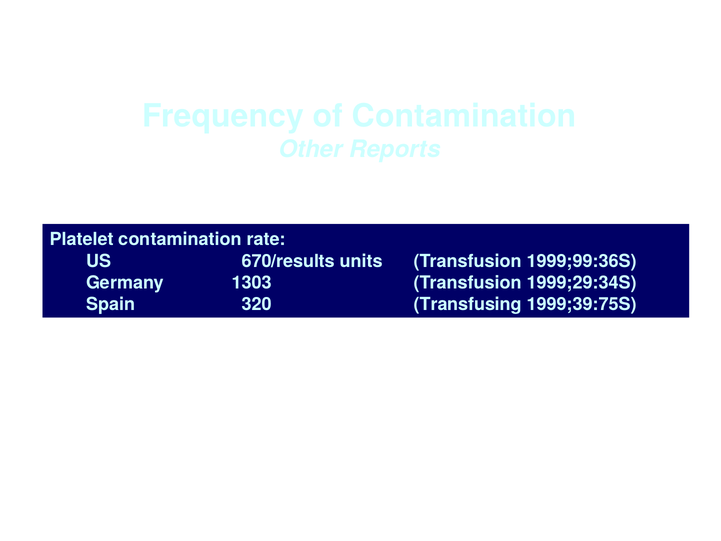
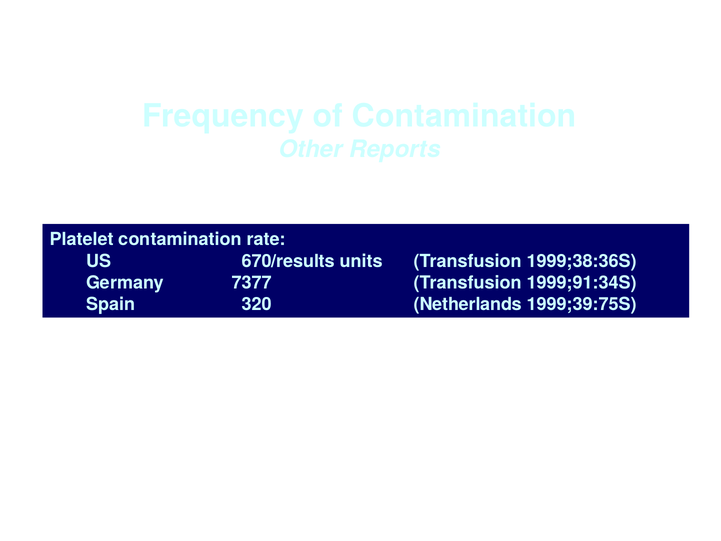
1999;99:36S: 1999;99:36S -> 1999;38:36S (582, 261)
1303: 1303 -> 7377 (252, 283)
1999;29:34S: 1999;29:34S -> 1999;91:34S (582, 283)
Transfusing: Transfusing -> Netherlands (468, 304)
